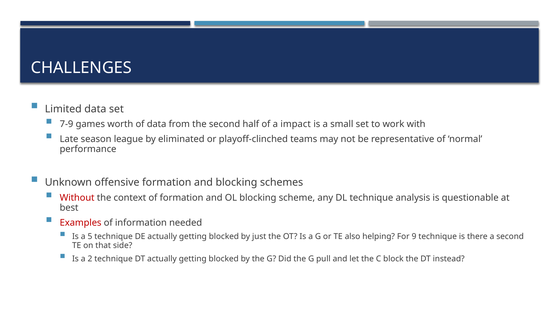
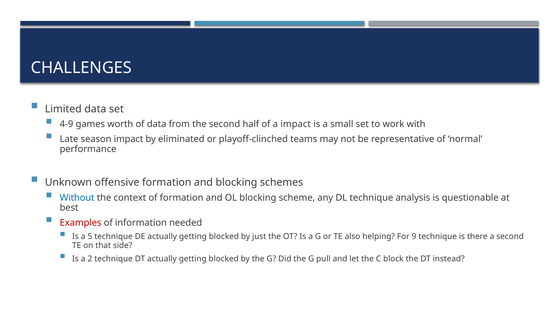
7-9: 7-9 -> 4-9 (67, 124)
season league: league -> impact (129, 139)
Without colour: red -> blue (77, 198)
